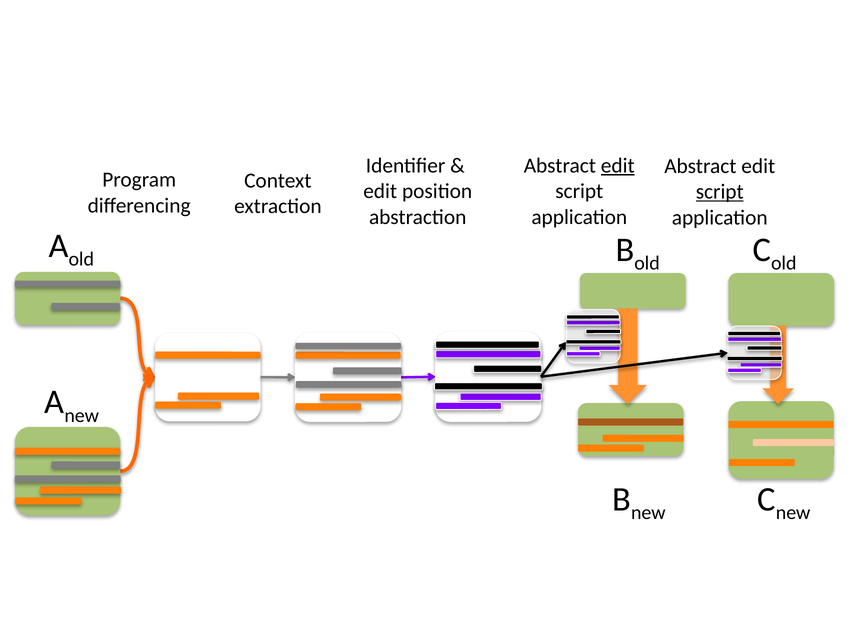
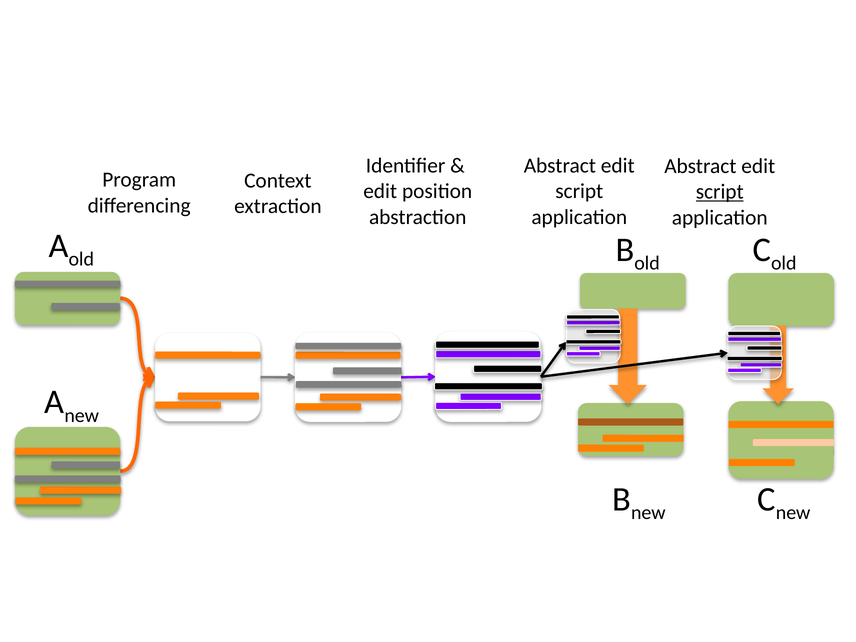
edit underline: present -> none (618, 166)
